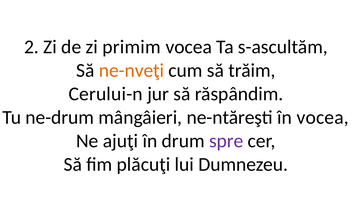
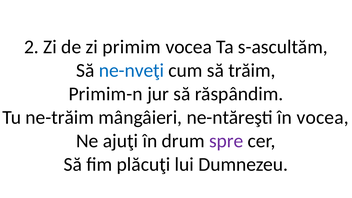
ne-nveţi colour: orange -> blue (132, 70)
Cerului-n: Cerului-n -> Primim-n (106, 94)
ne-drum: ne-drum -> ne-trăim (60, 117)
